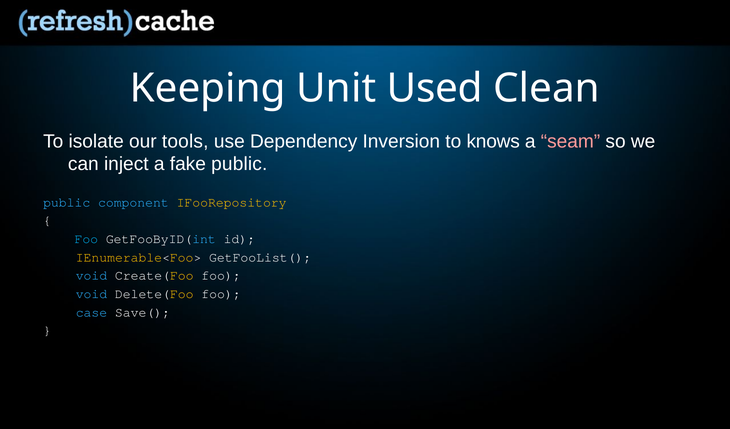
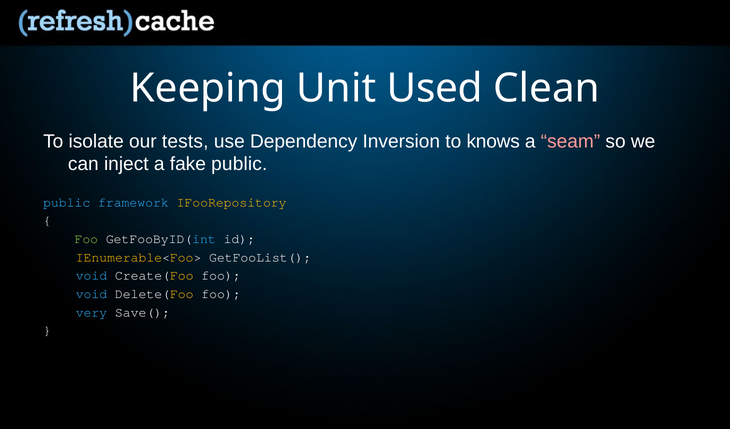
tools: tools -> tests (185, 141)
component: component -> framework (133, 203)
Foo colour: light blue -> light green (86, 239)
case: case -> very (91, 313)
